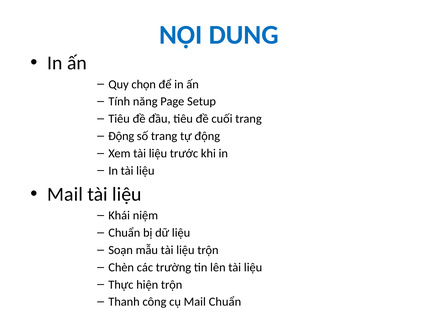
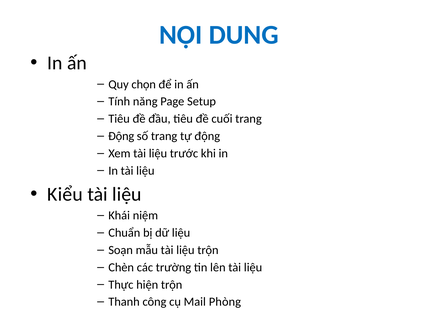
Mail: Mail -> Kiểu (65, 194)
Mail Chuẩn: Chuẩn -> Phòng (225, 302)
